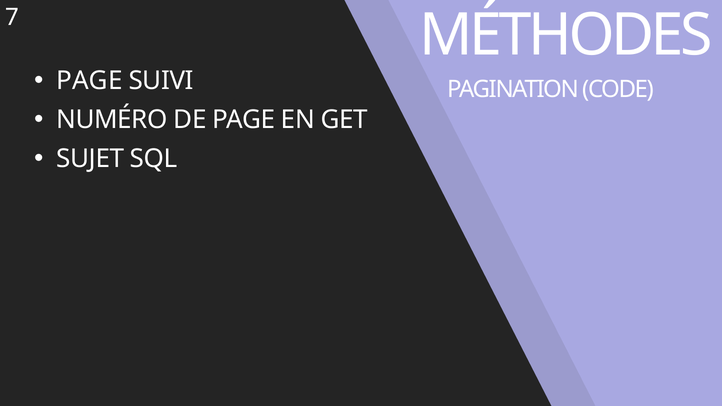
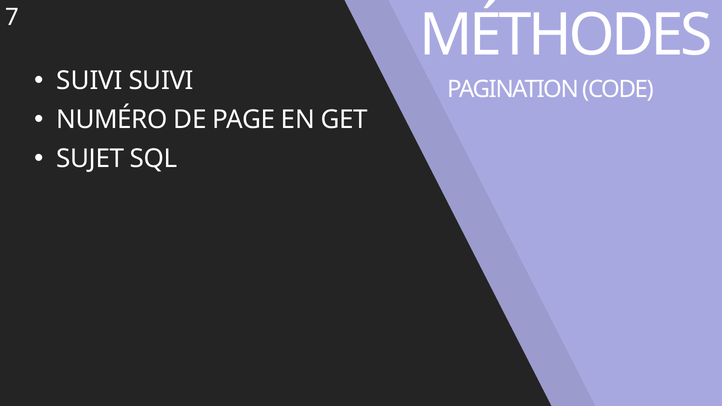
PAGE: PAGE -> SUIVI (89, 81)
